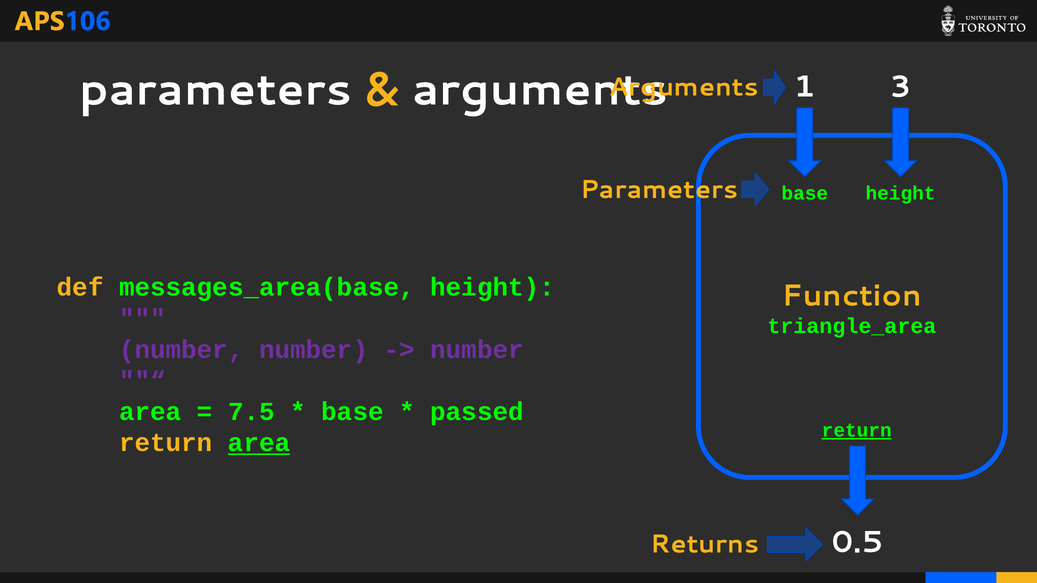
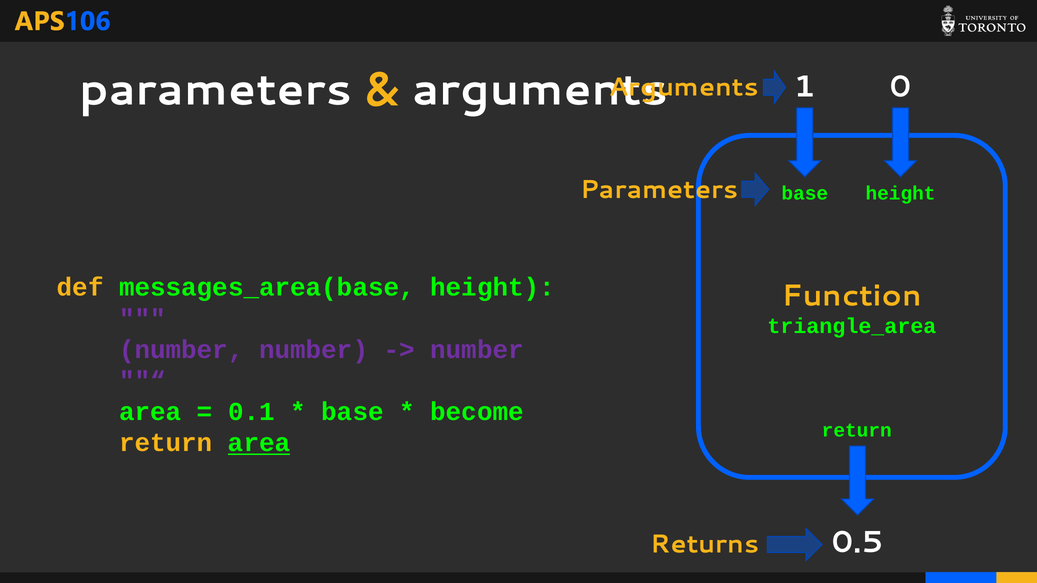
3: 3 -> 0 (901, 87)
7.5: 7.5 -> 0.1 (251, 412)
passed: passed -> become (477, 412)
return underline: present -> none (857, 431)
